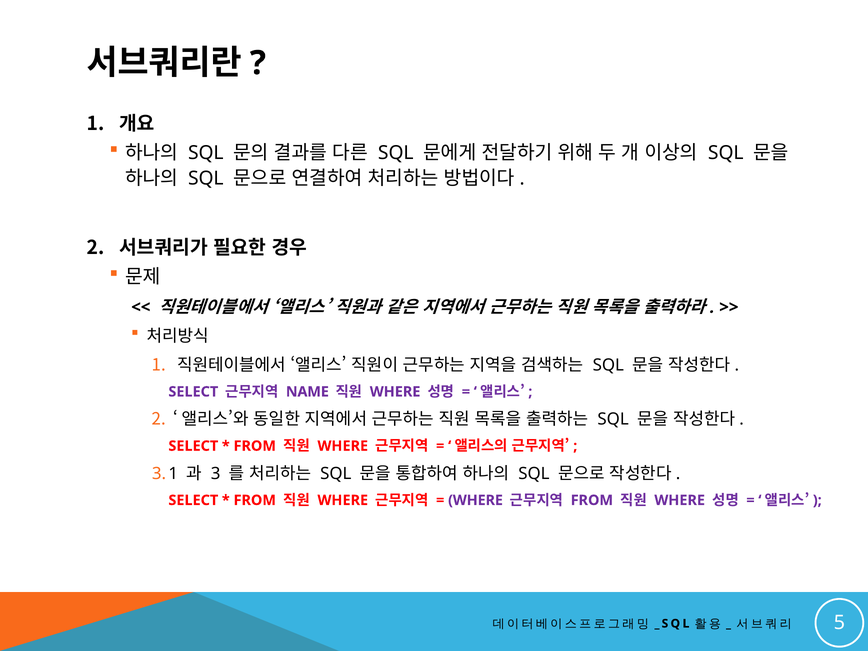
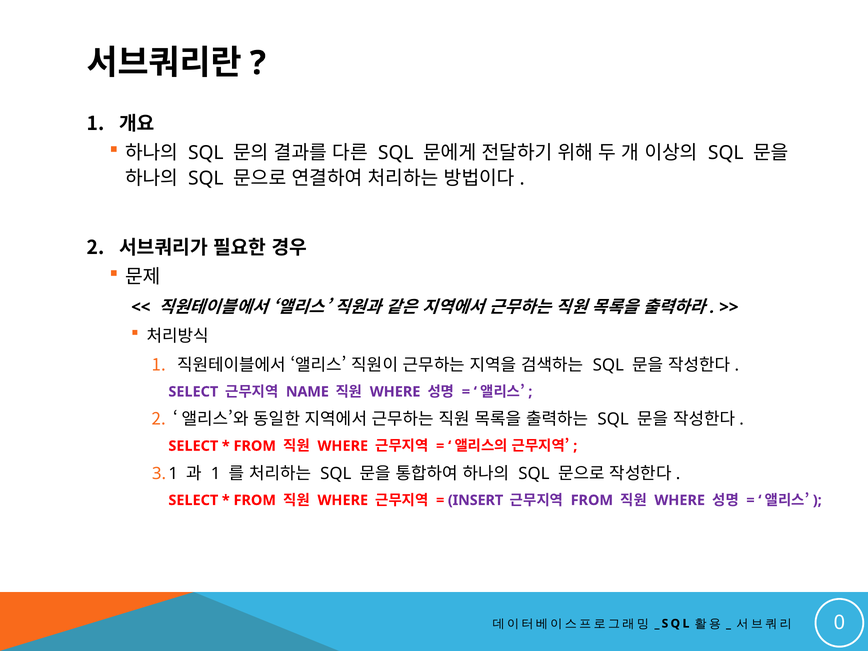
3: 3 -> 1 (216, 474)
WHERE: WHERE -> INSERT (476, 500)
5: 5 -> 0 (839, 623)
